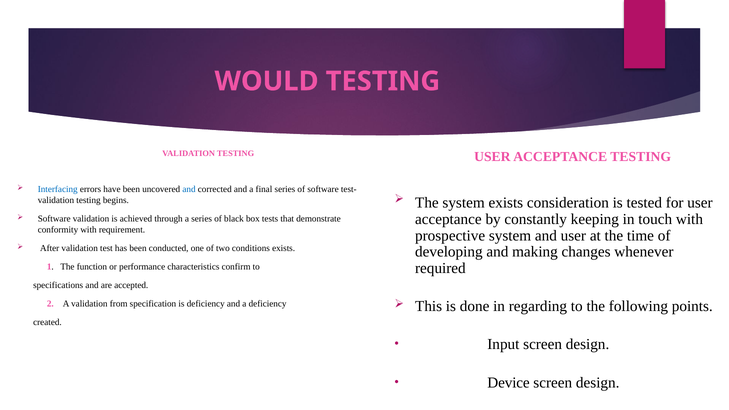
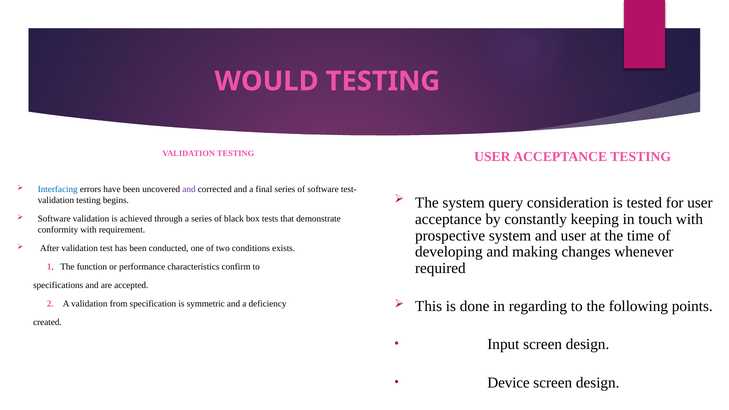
and colour: blue -> purple (189, 189)
system exists: exists -> query (506, 203)
is deficiency: deficiency -> symmetric (206, 304)
